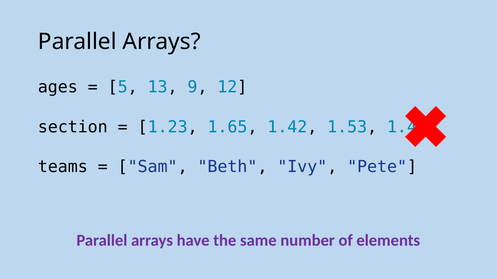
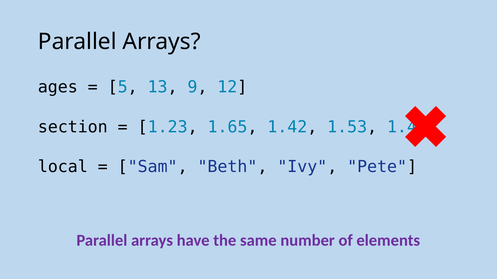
teams: teams -> local (63, 167)
